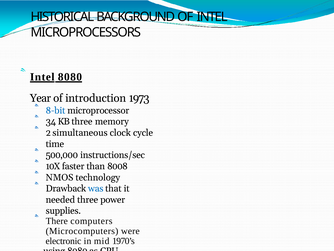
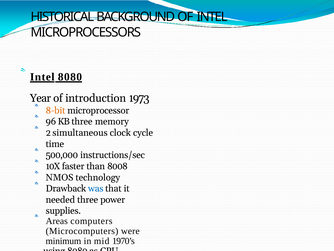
8-bit colour: blue -> orange (55, 110)
34: 34 -> 96 (51, 121)
There: There -> Areas (57, 221)
electronic: electronic -> minimum (63, 241)
